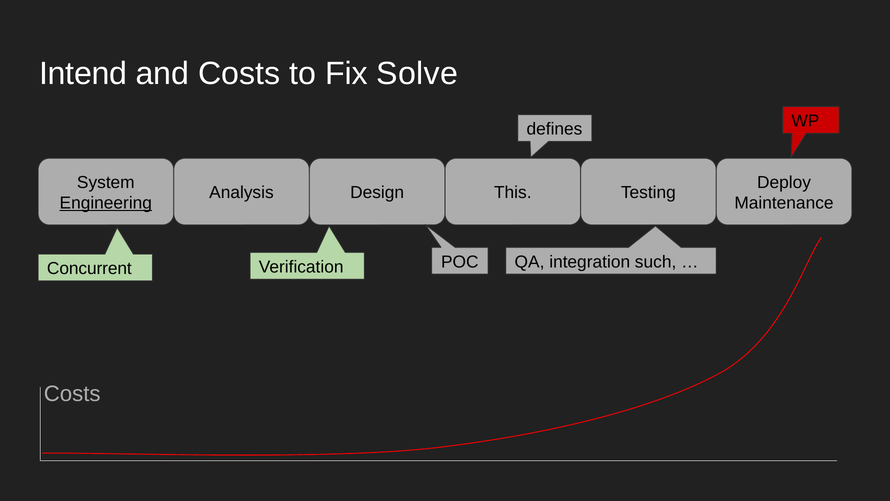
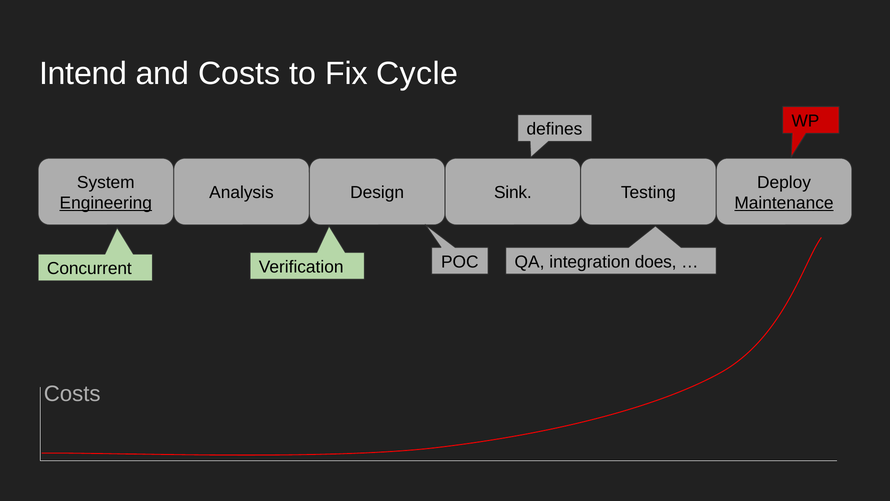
Solve: Solve -> Cycle (417, 74)
This: This -> Sink (513, 193)
Maintenance underline: none -> present (784, 203)
such: such -> does (656, 262)
